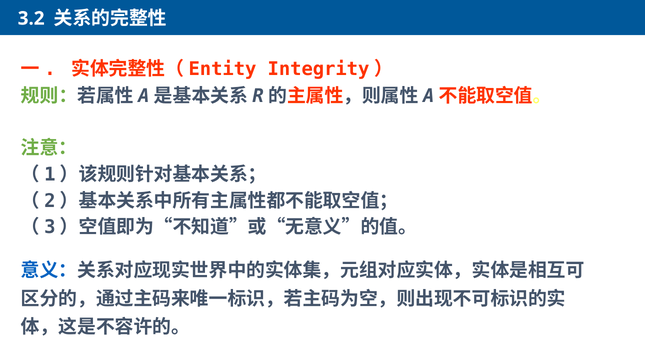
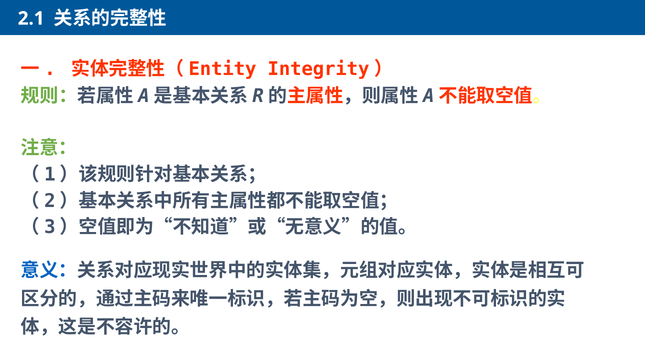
3.2: 3.2 -> 2.1 (31, 18)
